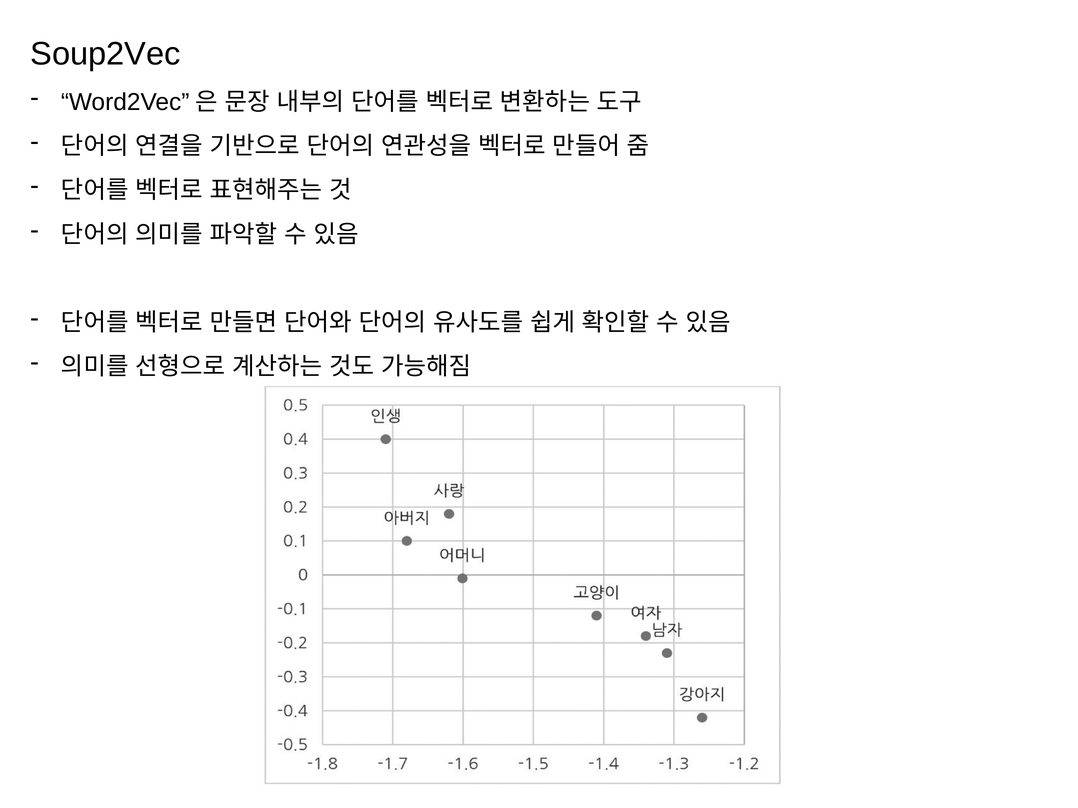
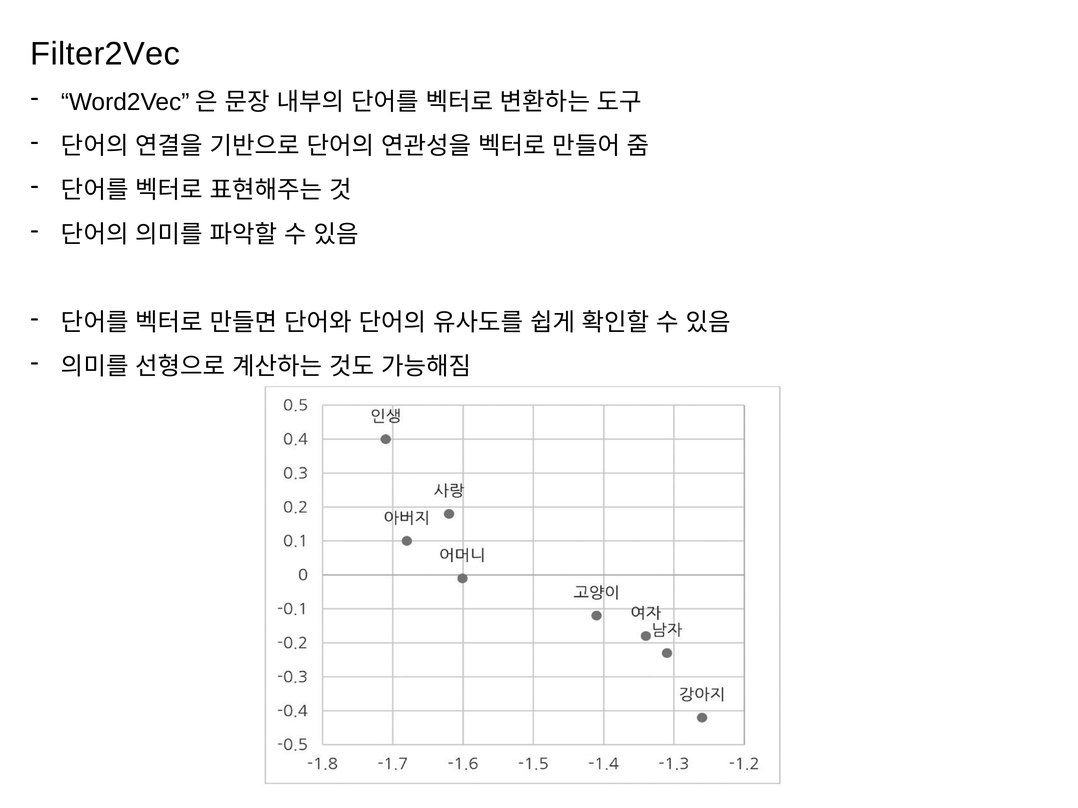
Soup2Vec: Soup2Vec -> Filter2Vec (105, 54)
